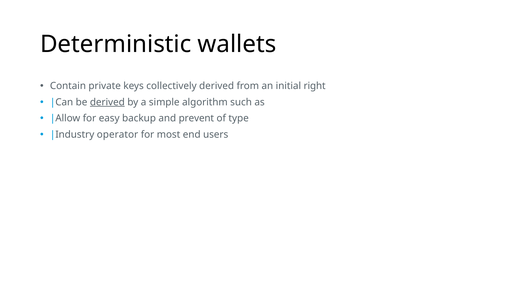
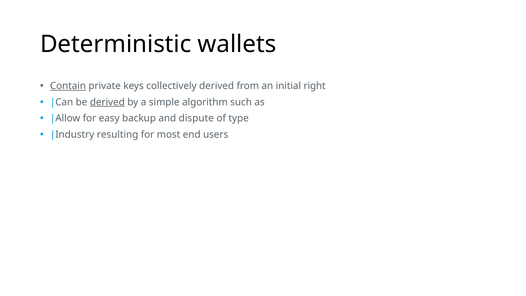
Contain underline: none -> present (68, 86)
prevent: prevent -> dispute (196, 118)
operator: operator -> resulting (118, 134)
